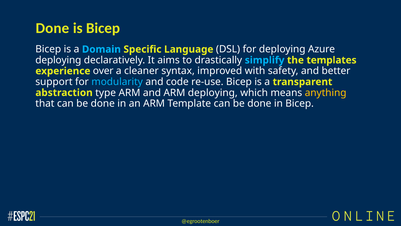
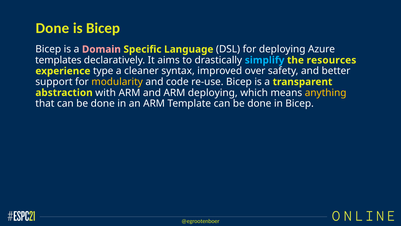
Domain colour: light blue -> pink (101, 49)
deploying: deploying -> templates (58, 60)
templates: templates -> resources (331, 60)
over: over -> type (103, 71)
with: with -> over (255, 71)
modularity colour: light blue -> yellow (117, 82)
type: type -> with (106, 93)
